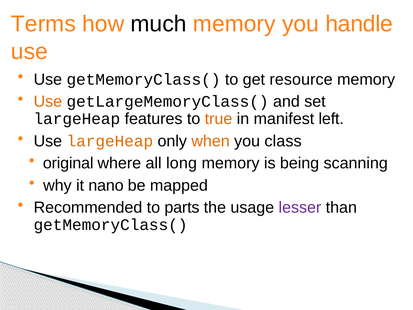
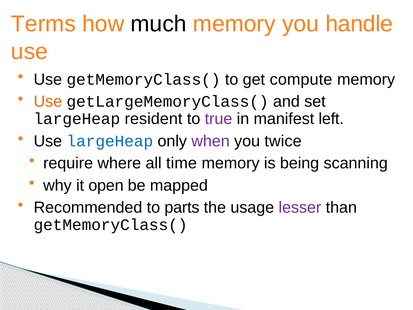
resource: resource -> compute (301, 79)
features: features -> resident (154, 119)
true colour: orange -> purple (219, 119)
largeHeap colour: orange -> blue (110, 141)
when colour: orange -> purple (211, 141)
class: class -> twice (283, 141)
original: original -> require (68, 163)
long: long -> time (182, 163)
nano: nano -> open (106, 185)
